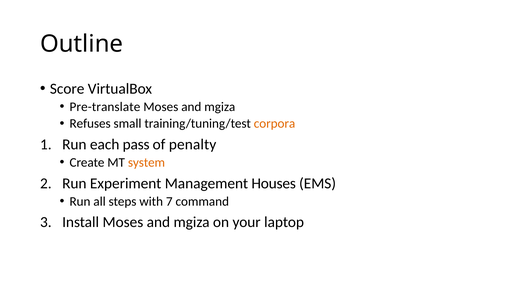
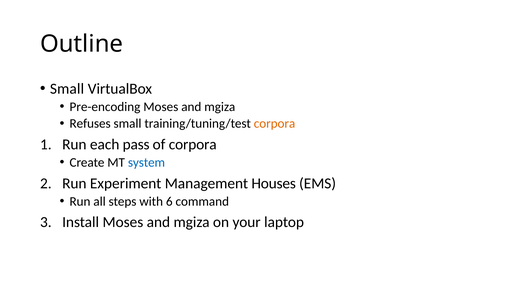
Score: Score -> Small (67, 89)
Pre-translate: Pre-translate -> Pre-encoding (105, 107)
of penalty: penalty -> corpora (193, 145)
system colour: orange -> blue (146, 163)
7: 7 -> 6 (169, 202)
